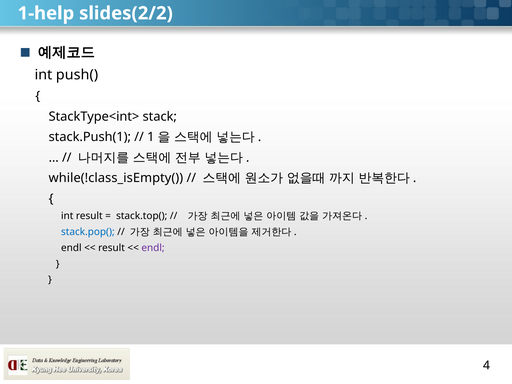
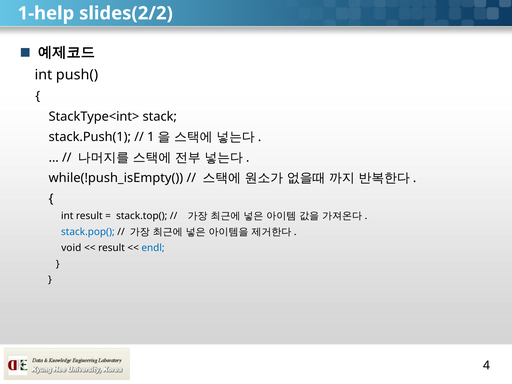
while(!class_isEmpty(: while(!class_isEmpty( -> while(!push_isEmpty( (116, 178)
endl: endl -> void (71, 248)
endl colour: purple -> blue (153, 248)
